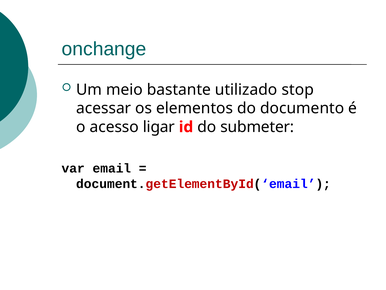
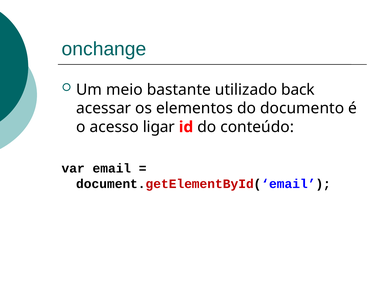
stop: stop -> back (298, 89)
submeter: submeter -> conteúdo (257, 127)
